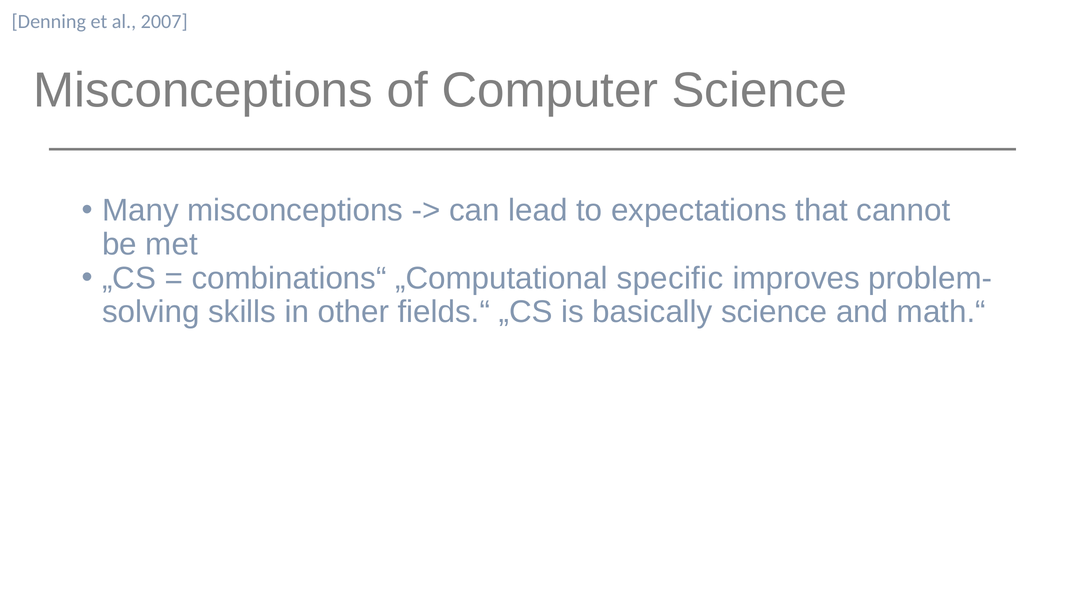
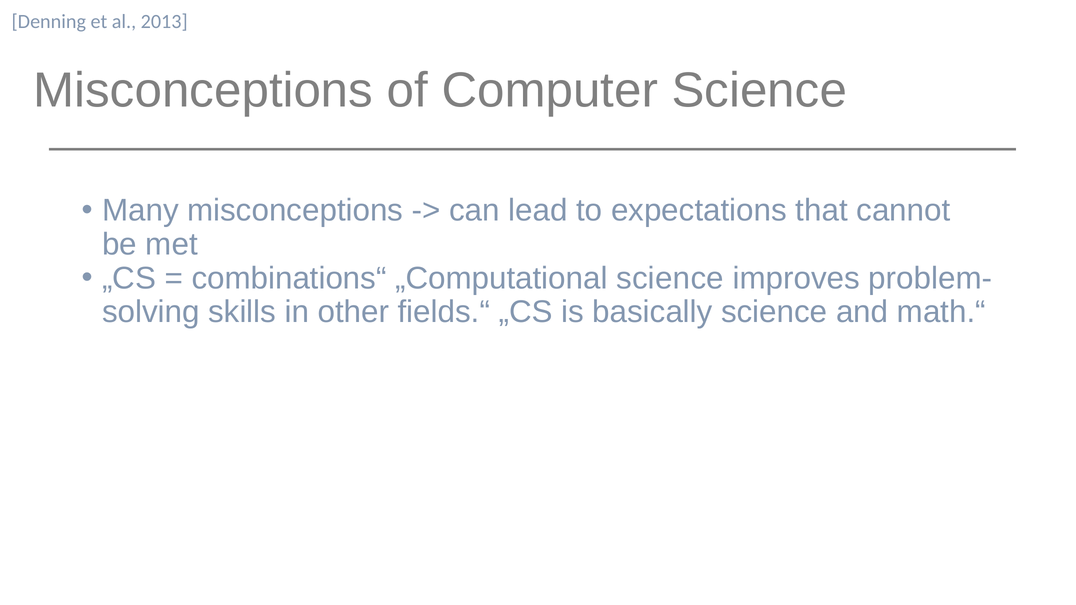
2007: 2007 -> 2013 (164, 21)
„Computational specific: specific -> science (670, 278)
